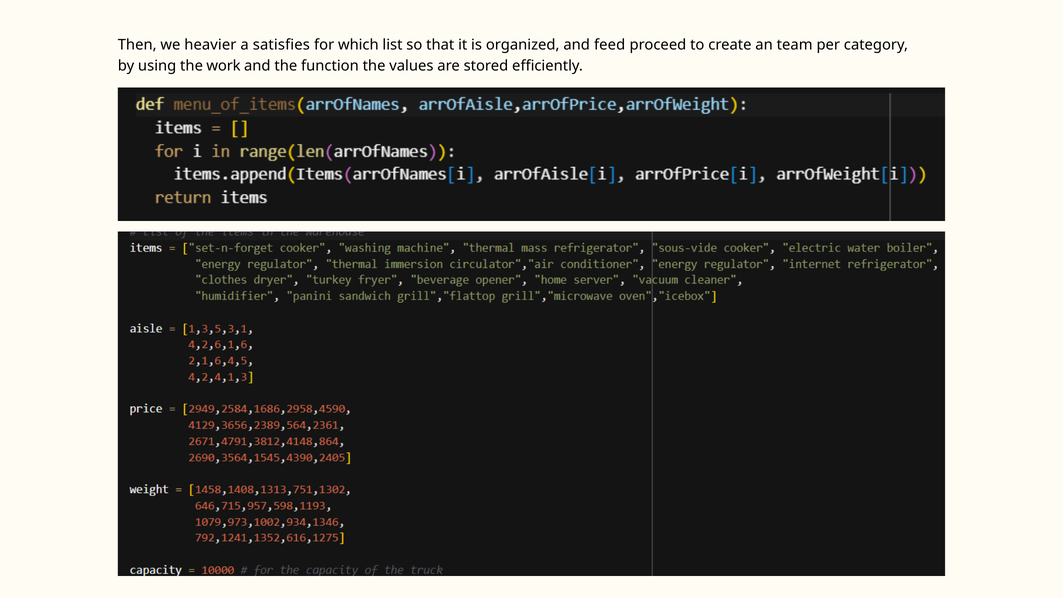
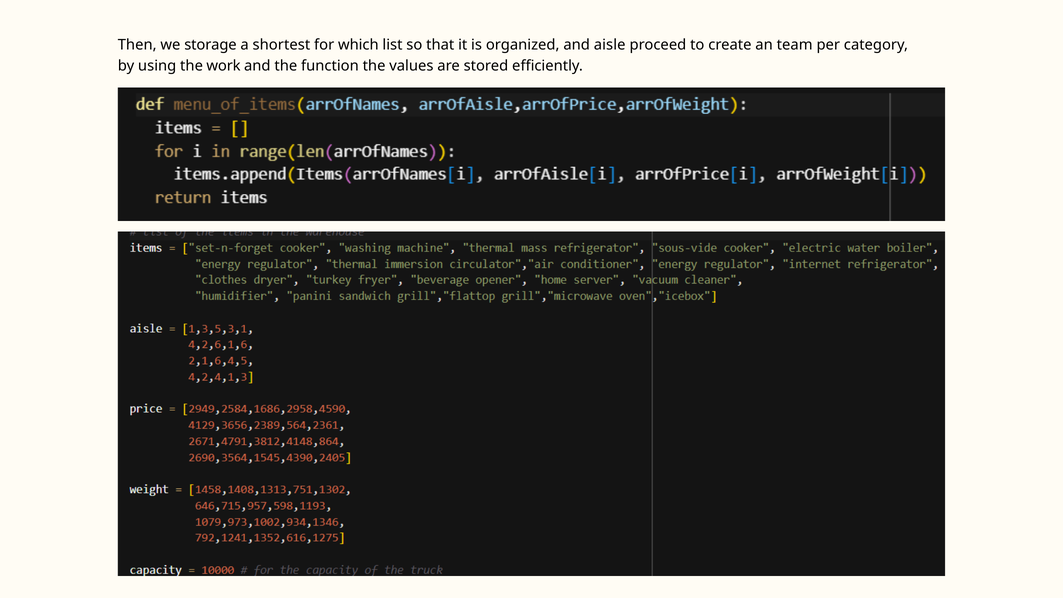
heavier: heavier -> storage (210, 45)
satisfies: satisfies -> shortest (281, 45)
feed: feed -> aisle (610, 45)
